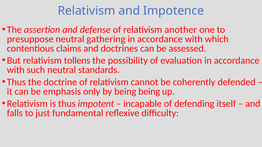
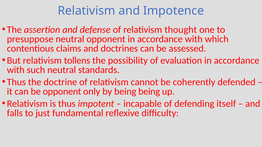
another: another -> thought (181, 30)
neutral gathering: gathering -> opponent (106, 39)
be emphasis: emphasis -> opponent (62, 92)
